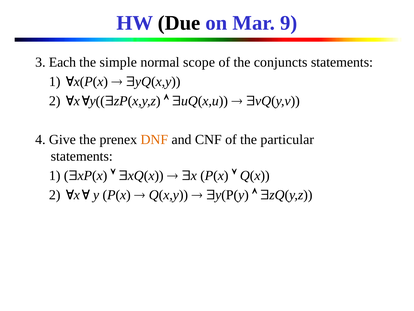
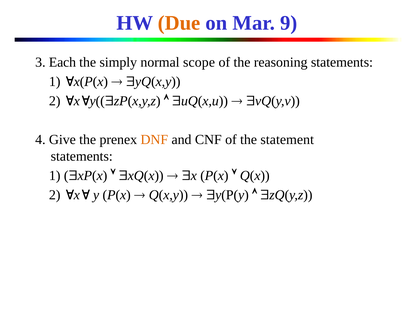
Due colour: black -> orange (179, 23)
simple: simple -> simply (118, 62)
conjuncts: conjuncts -> reasoning (281, 62)
particular: particular -> statement (287, 140)
